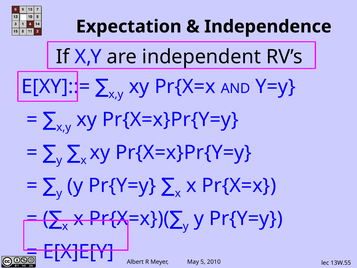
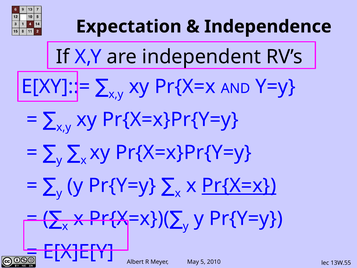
Pr{X=x underline: none -> present (239, 185)
